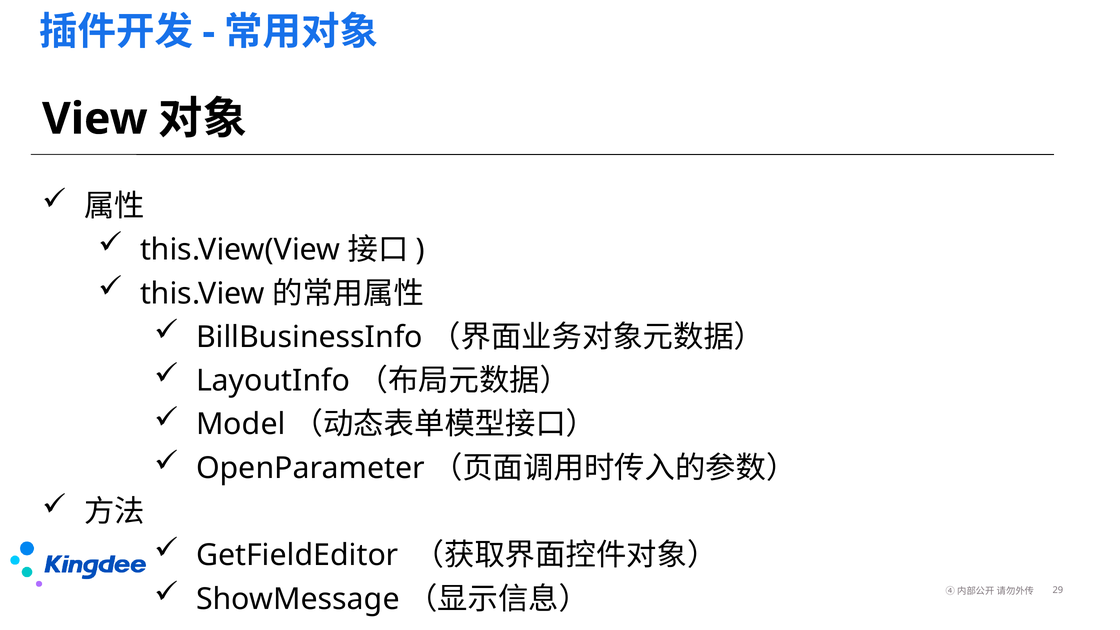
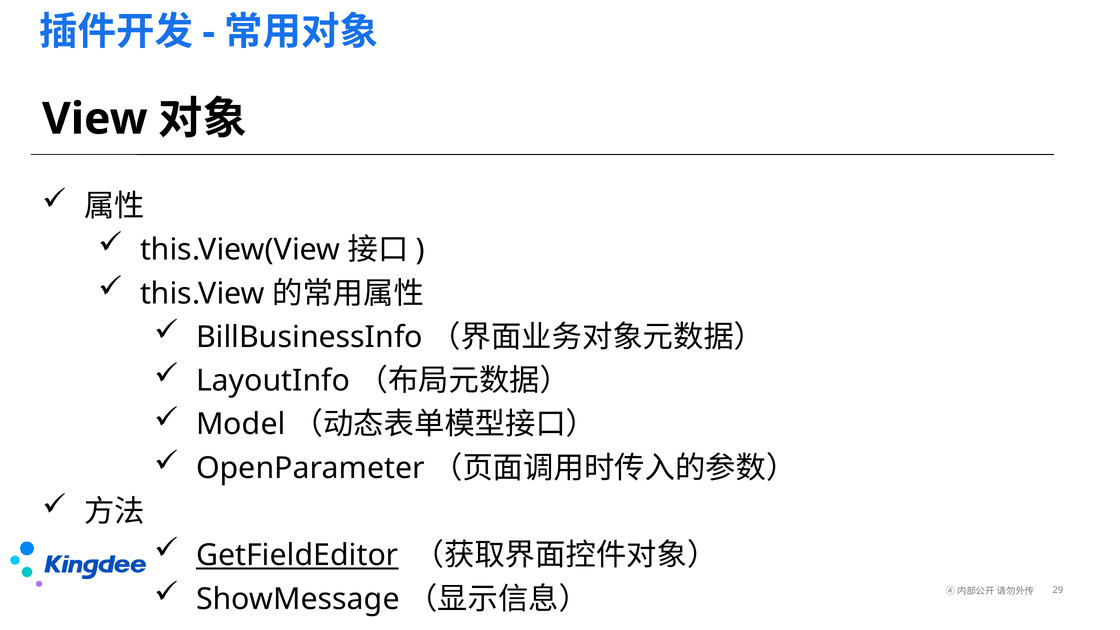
GetFieldEditor underline: none -> present (297, 556)
